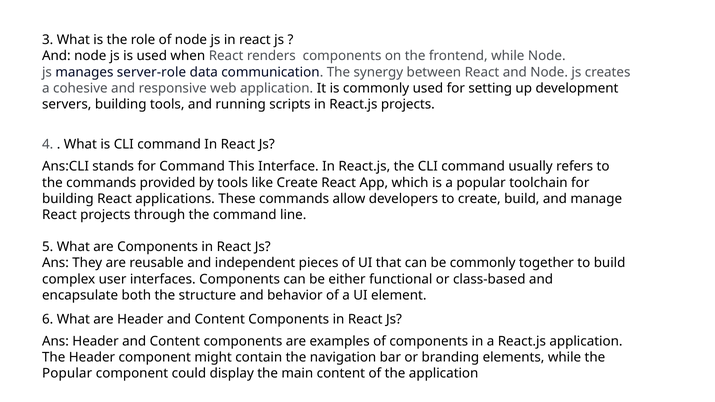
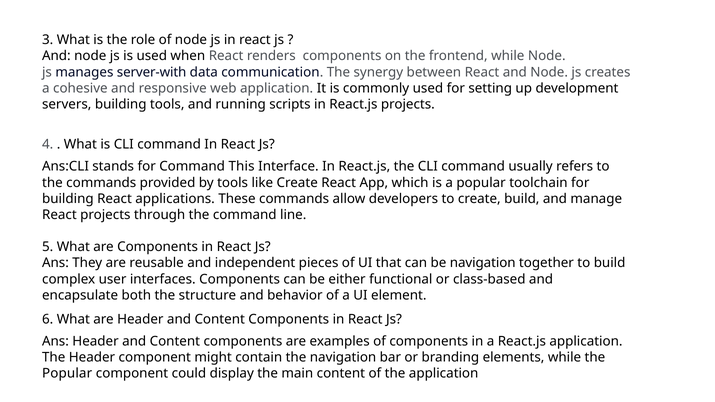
server-role: server-role -> server-with (152, 72)
be commonly: commonly -> navigation (483, 263)
